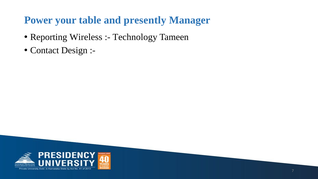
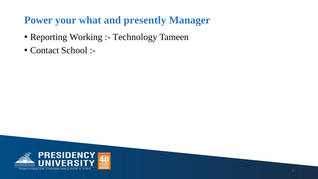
table: table -> what (90, 20)
Wireless: Wireless -> Working (86, 37)
Design: Design -> School (74, 50)
